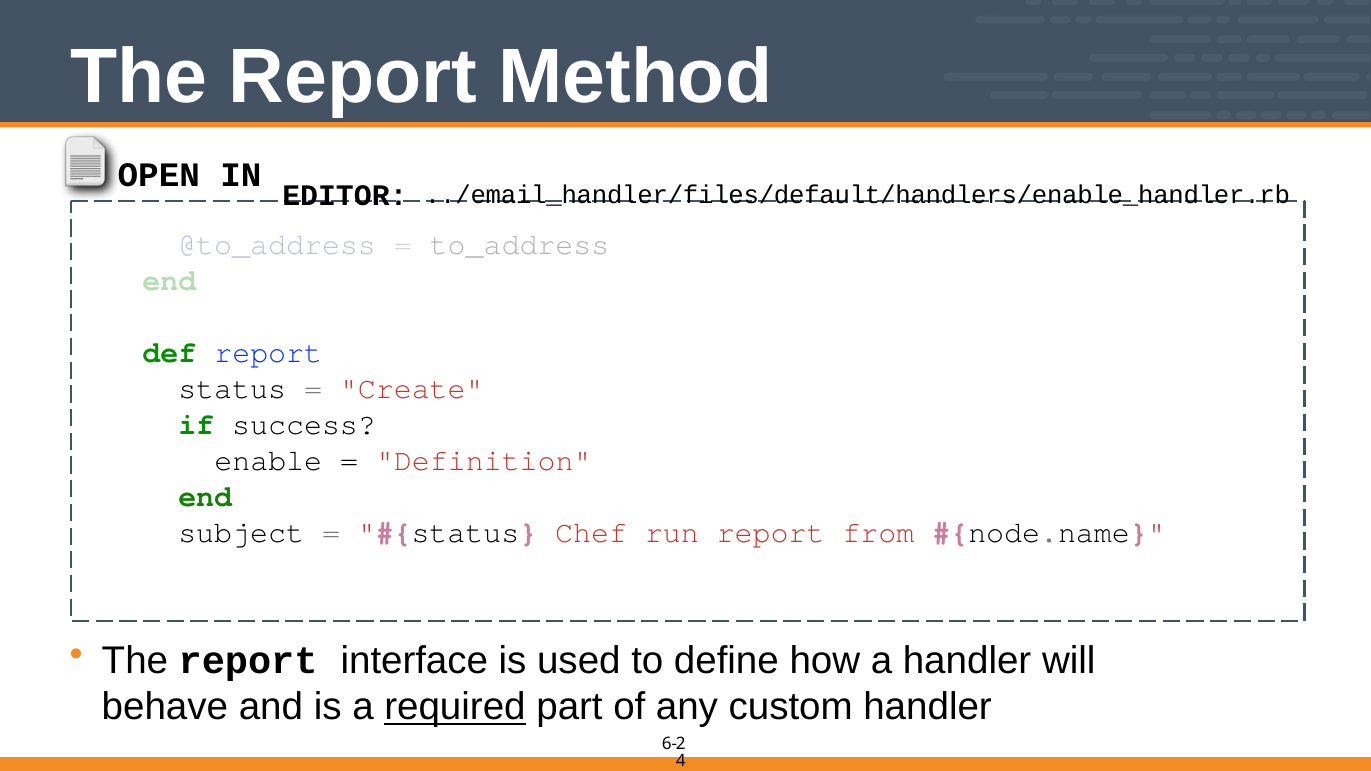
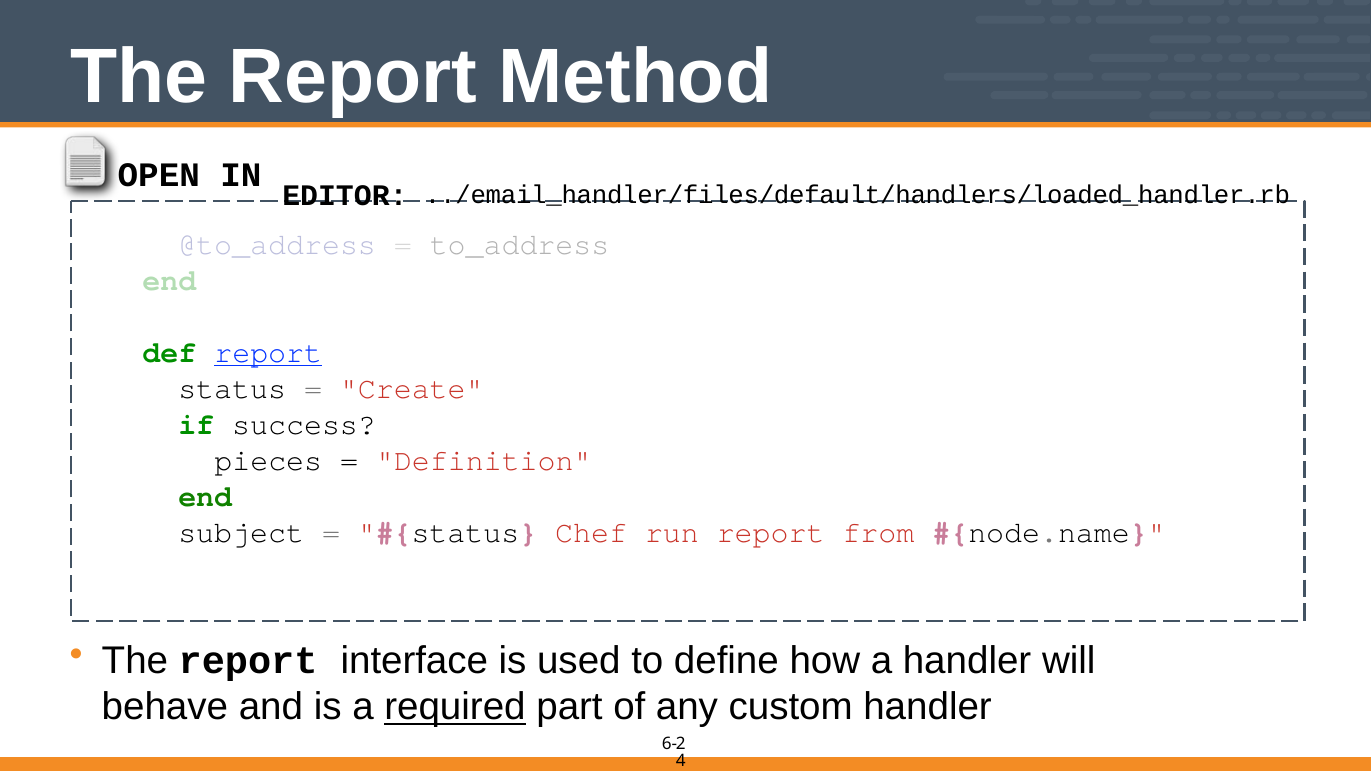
../email_handler/files/default/handlers/enable_handler.rb: ../email_handler/files/default/handlers/enable_handler.rb -> ../email_handler/files/default/handlers/loaded_handler.rb (858, 195)
report underline: none -> present (268, 353)
enable: enable -> pieces (268, 461)
